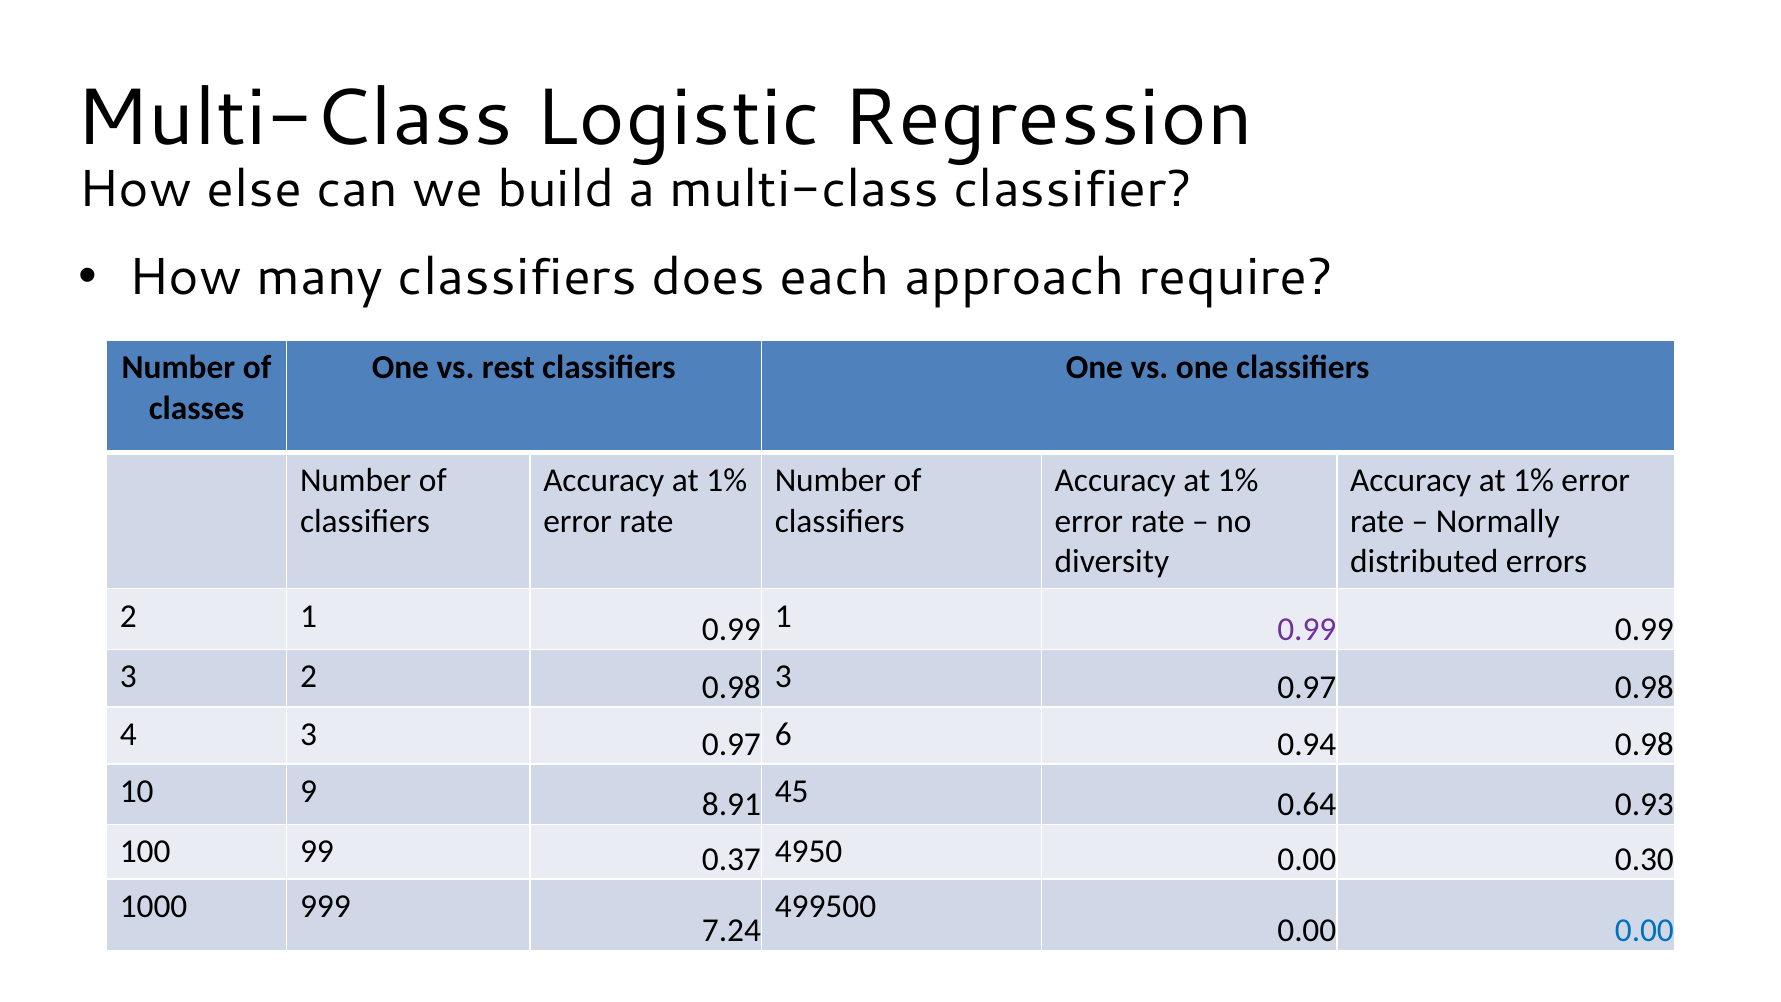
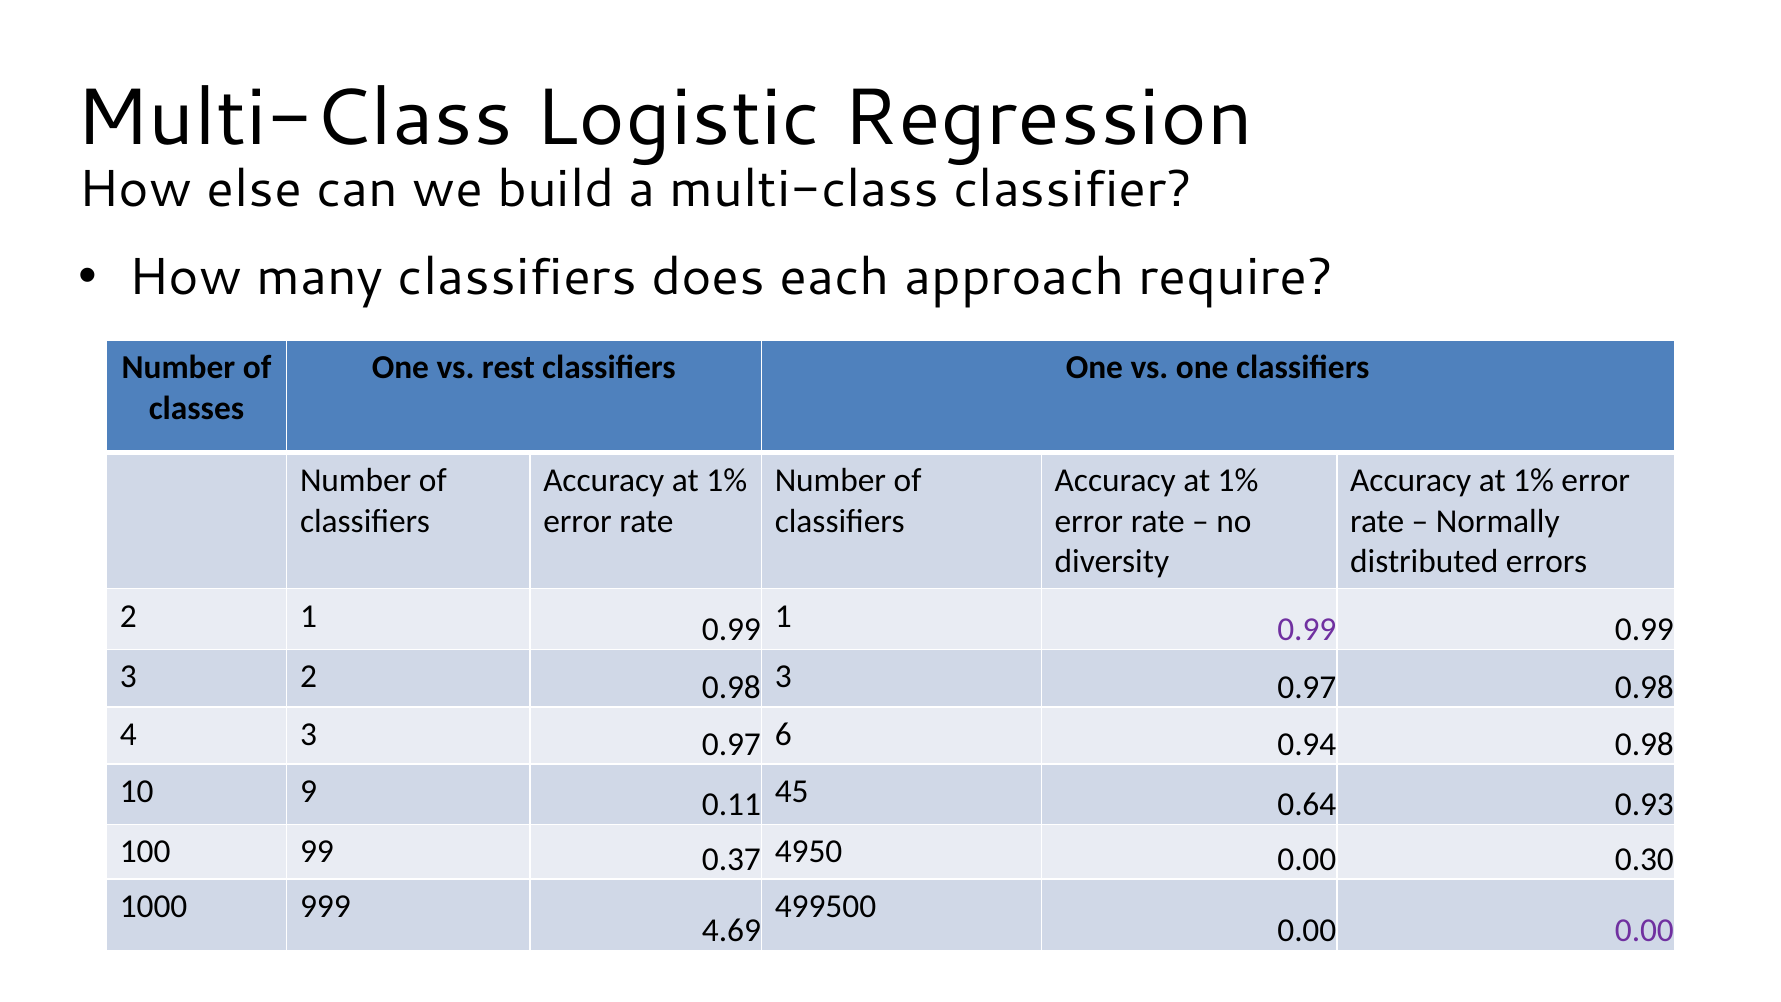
8.91: 8.91 -> 0.11 (731, 804)
7.24: 7.24 -> 4.69 (731, 931)
0.00 colour: blue -> purple (1644, 931)
